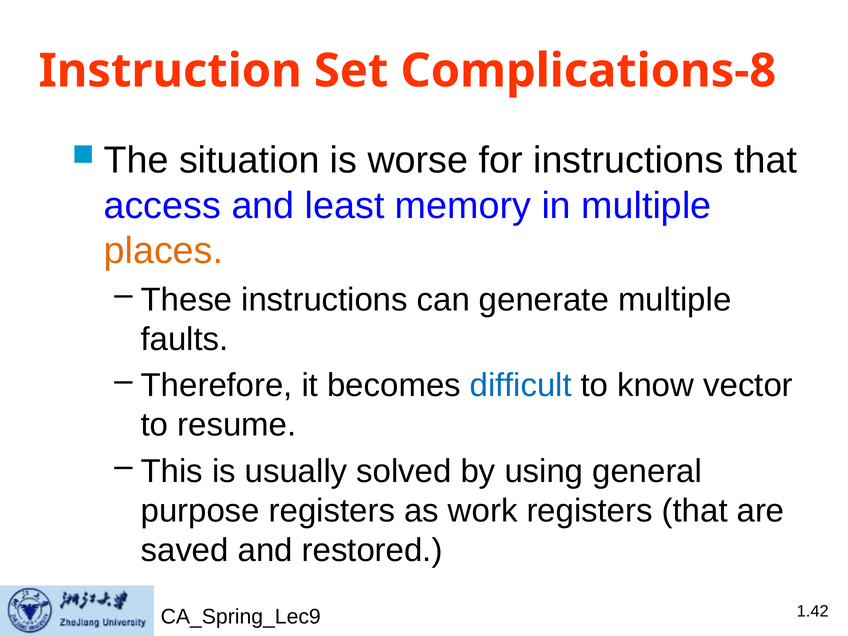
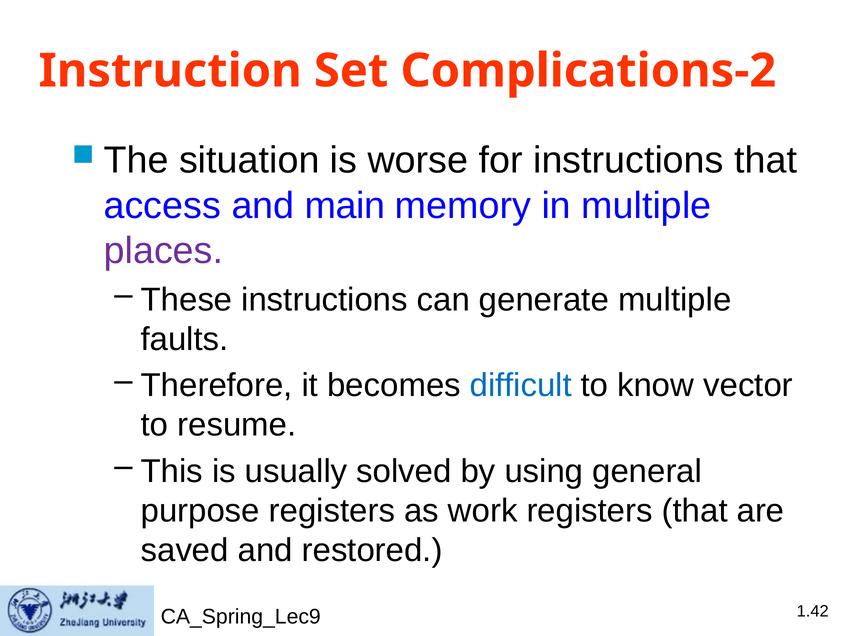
Complications-8: Complications-8 -> Complications-2 (588, 71)
least: least -> main (345, 206)
places colour: orange -> purple (163, 251)
